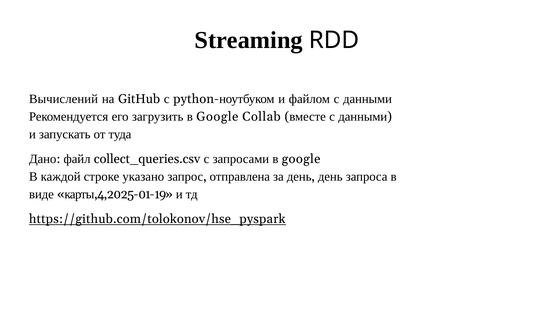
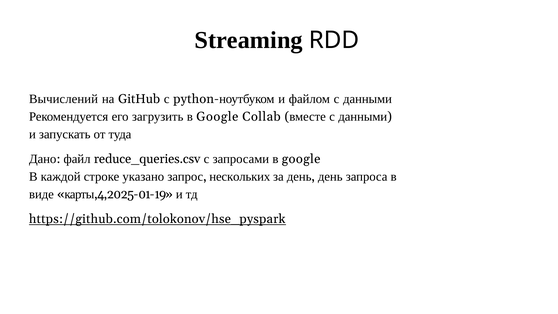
collect_queries.csv: collect_queries.csv -> reduce_queries.csv (147, 159)
отправлена: отправлена -> нескольких (240, 177)
